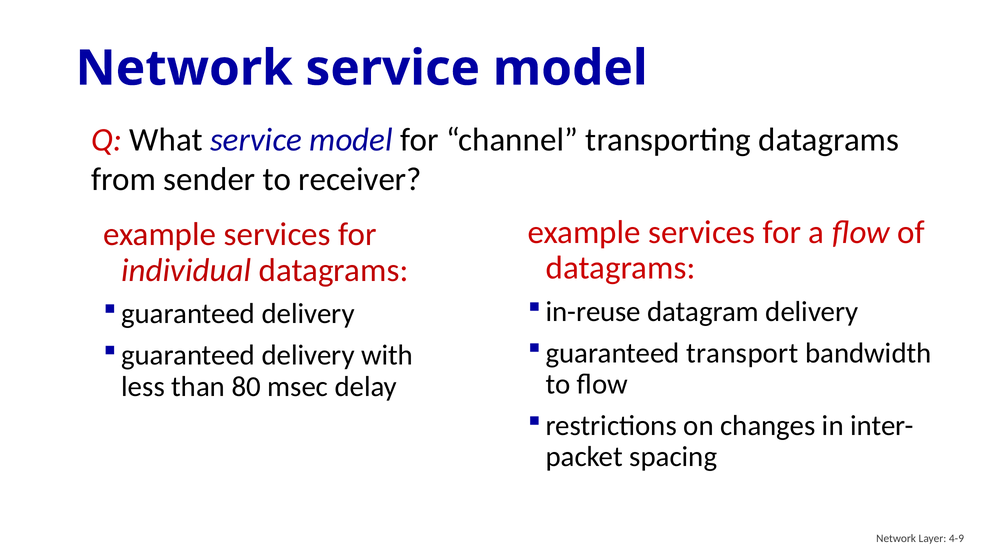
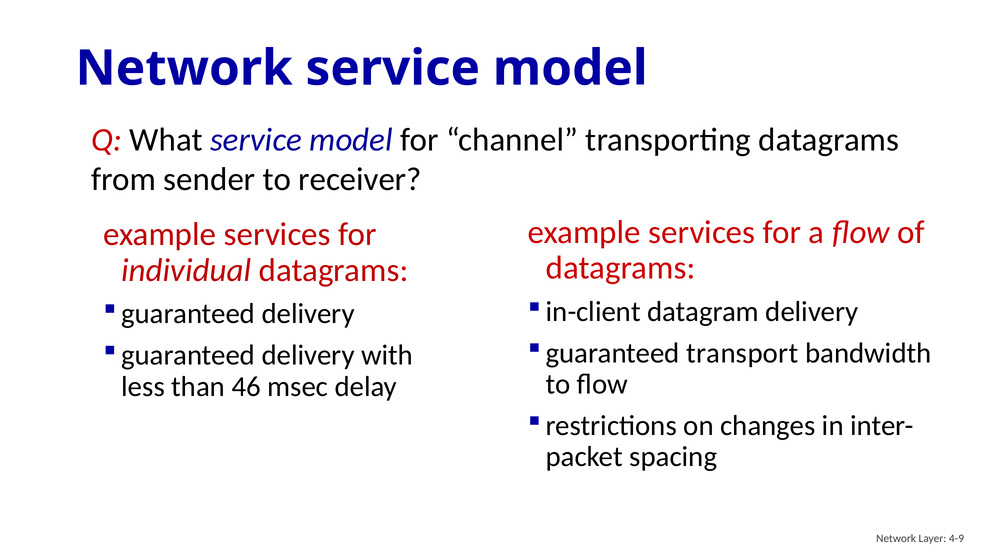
in-reuse: in-reuse -> in-client (593, 312)
80: 80 -> 46 (246, 386)
